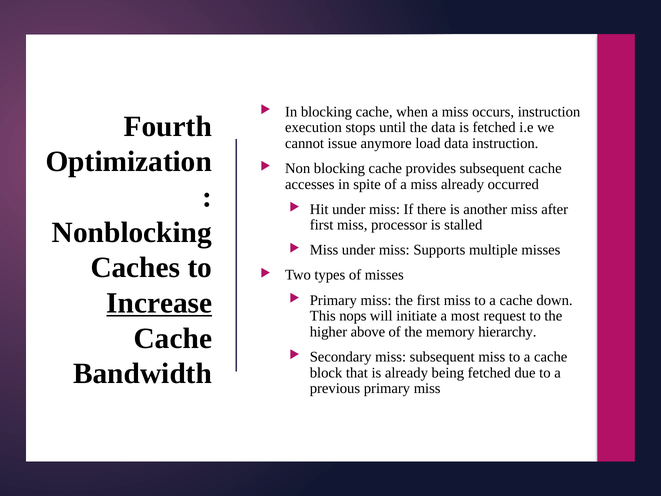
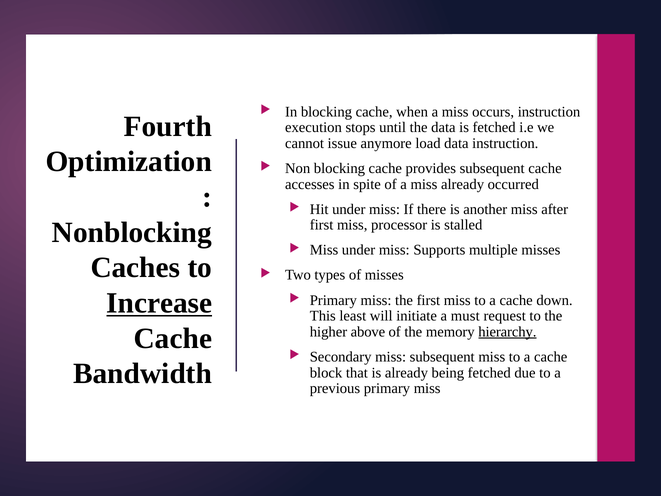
nops: nops -> least (353, 316)
most: most -> must (465, 316)
hierarchy underline: none -> present (507, 332)
